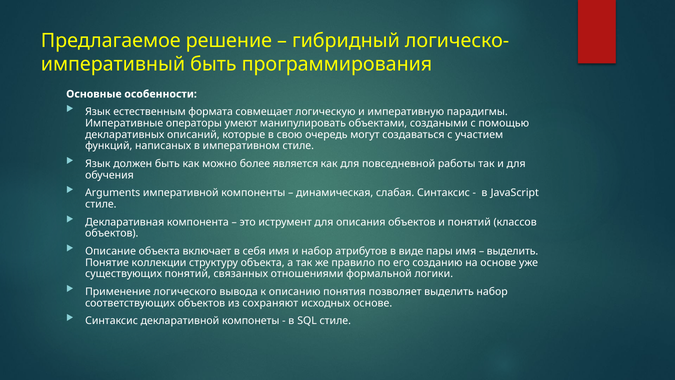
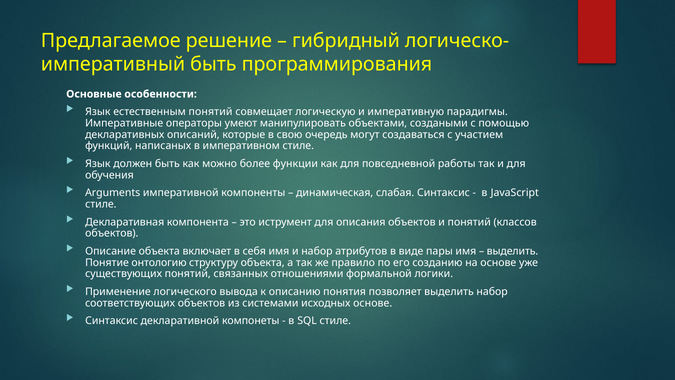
естественным формата: формата -> понятий (211, 112)
является: является -> функции (295, 164)
коллекции: коллекции -> онтологию (159, 262)
сохраняют: сохраняют -> системами (270, 303)
